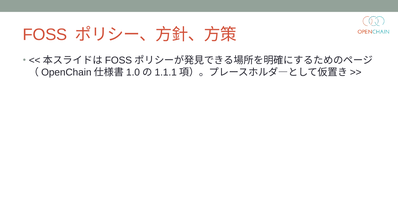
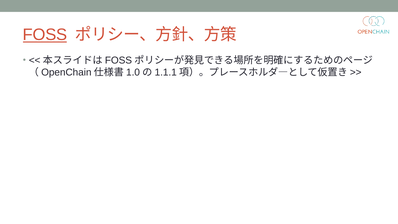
FOSS underline: none -> present (45, 35)
